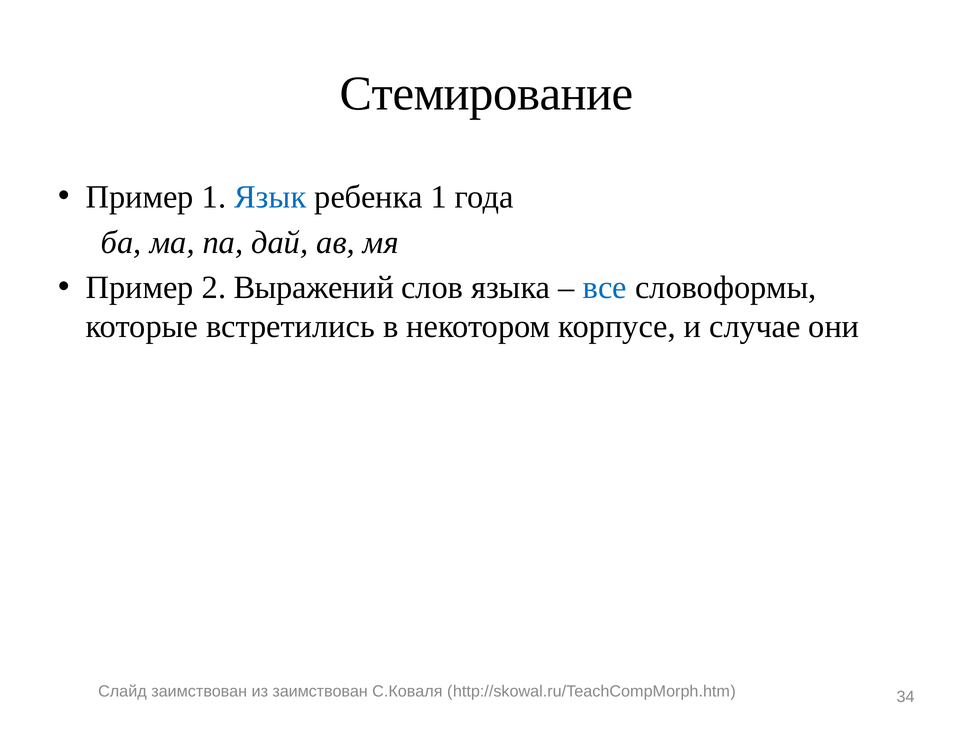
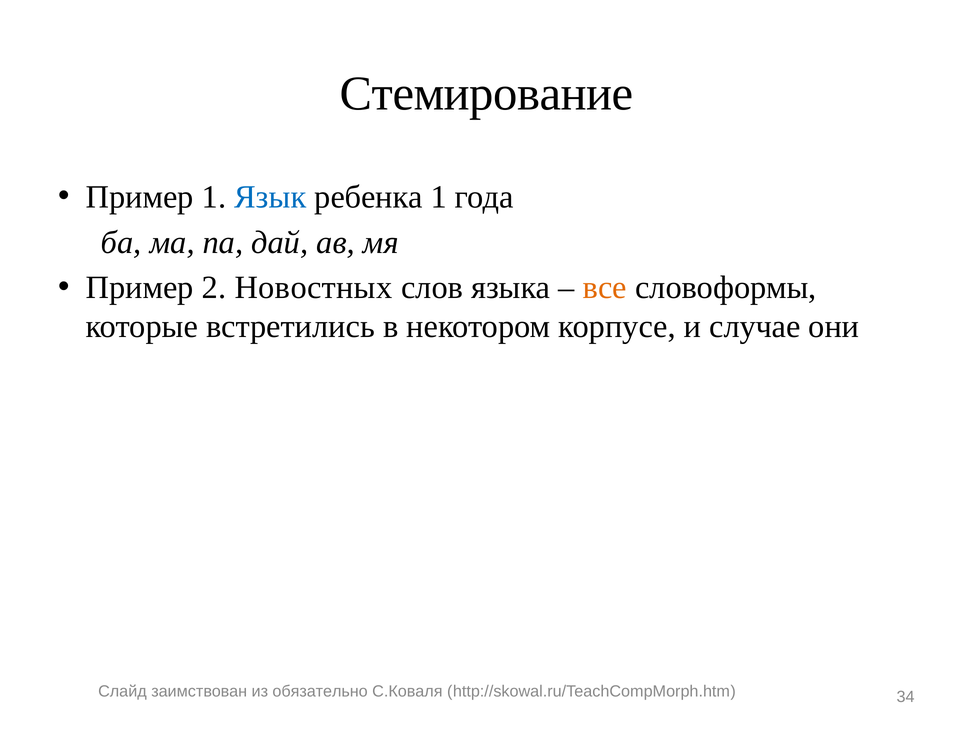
Выражений: Выражений -> Новостных (313, 288)
все colour: blue -> orange (605, 288)
из заимствован: заимствован -> обязательно (320, 691)
